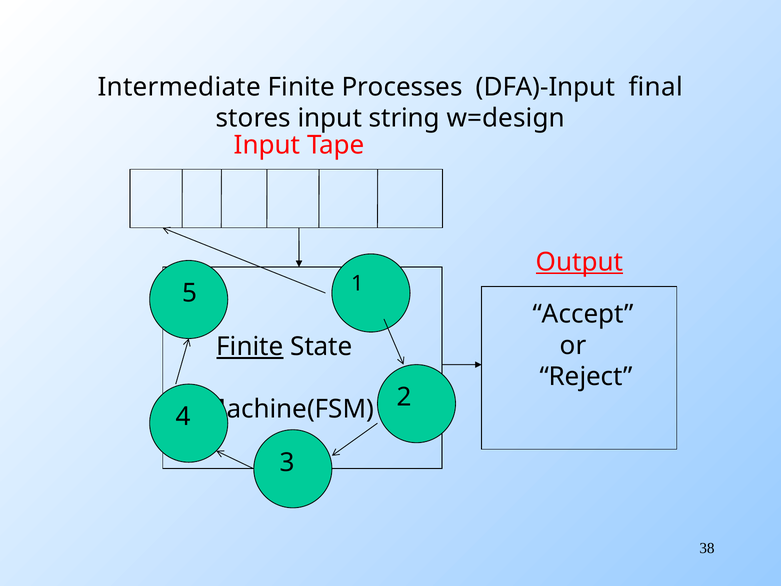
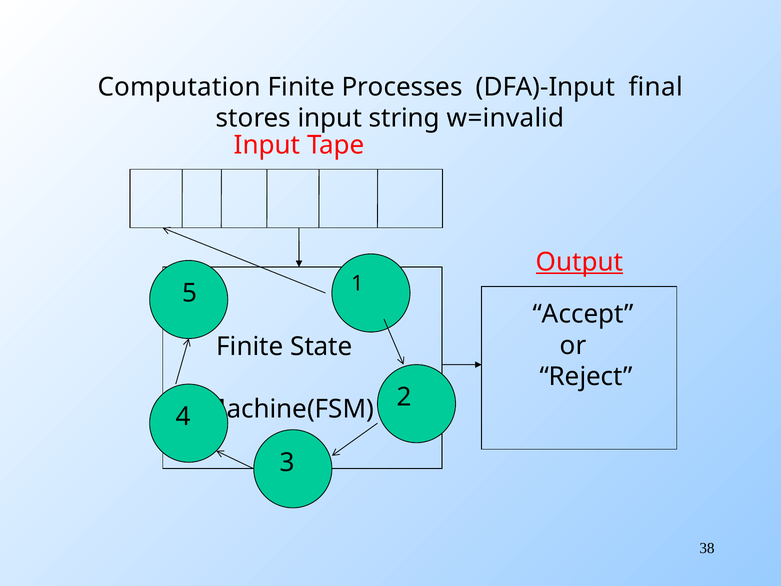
Intermediate: Intermediate -> Computation (179, 87)
w=design: w=design -> w=invalid (506, 118)
Finite underline: present -> none (250, 347)
